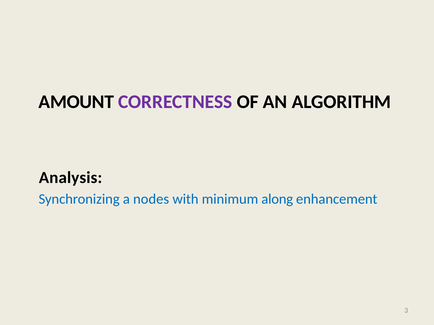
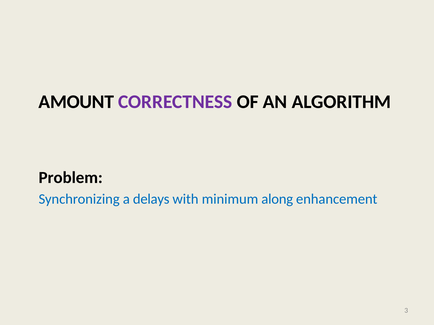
Analysis: Analysis -> Problem (71, 178)
nodes: nodes -> delays (151, 199)
